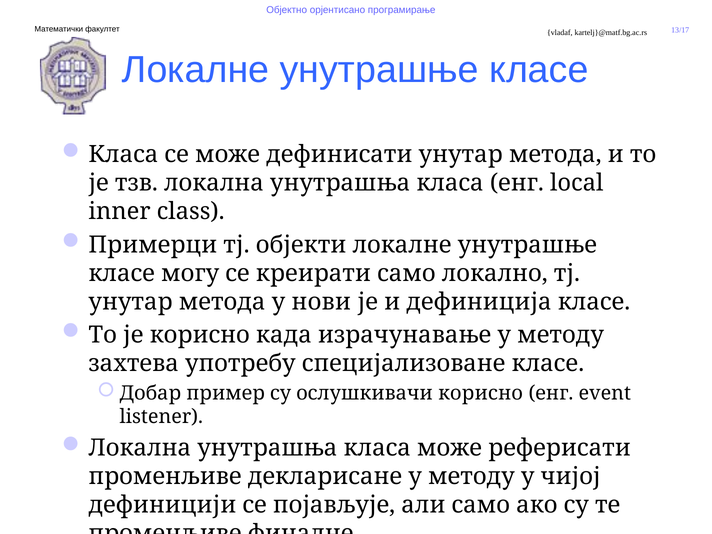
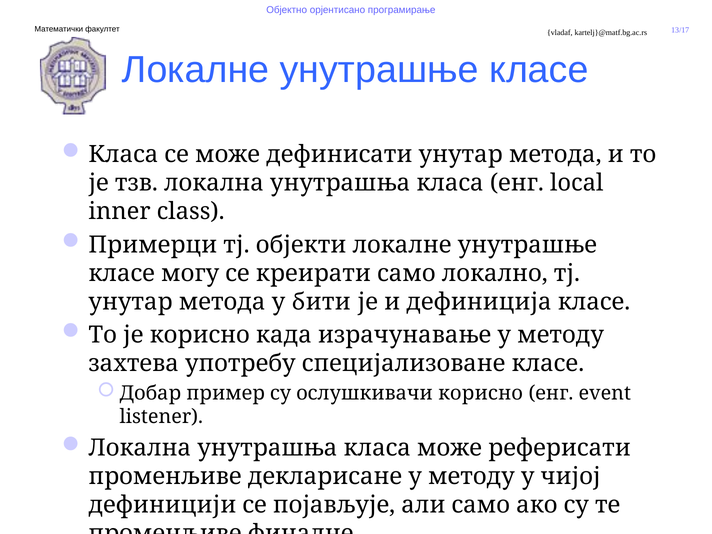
нови: нови -> бити (321, 302)
